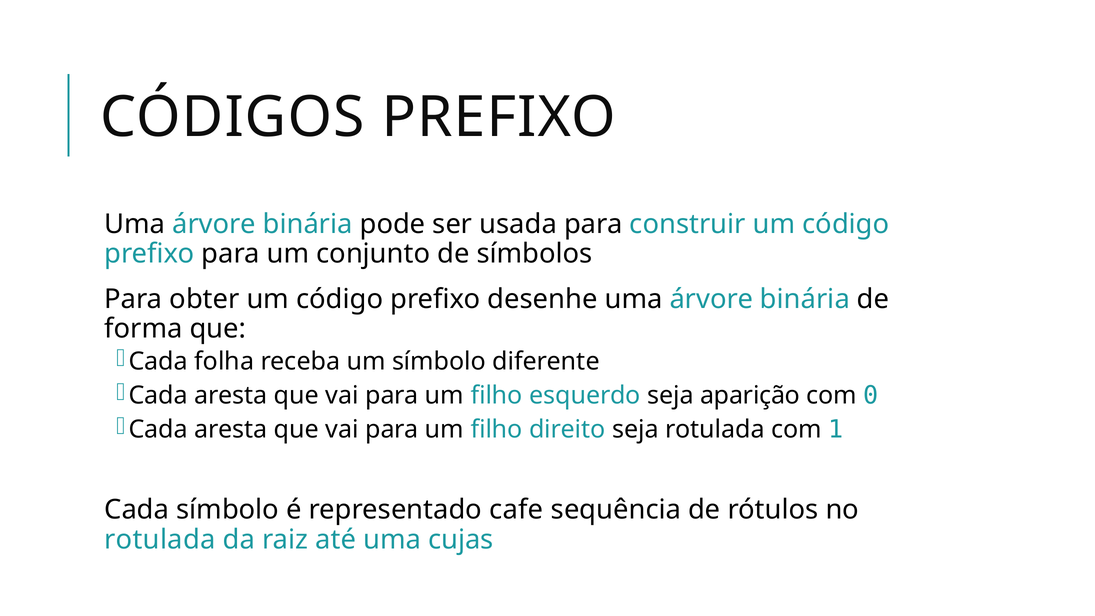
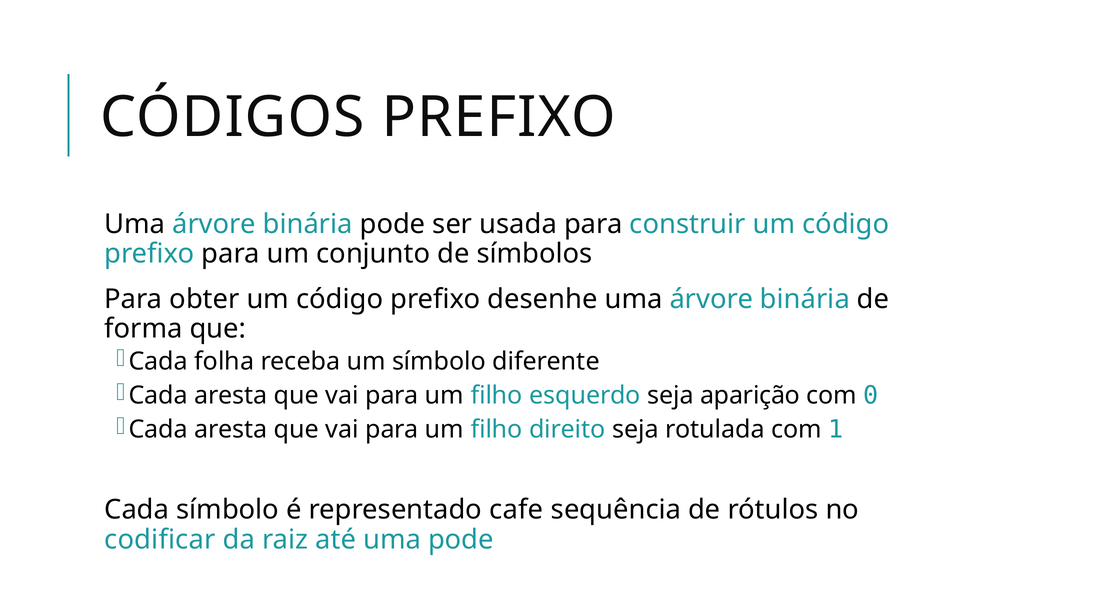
rotulada: rotulada -> codificar (160, 539)
uma cujas: cujas -> pode (461, 539)
